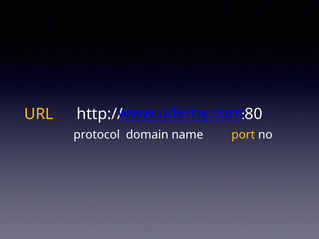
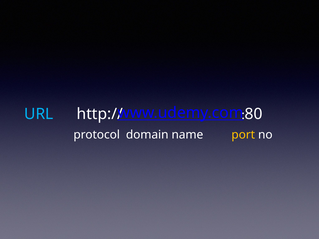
URL colour: yellow -> light blue (39, 114)
